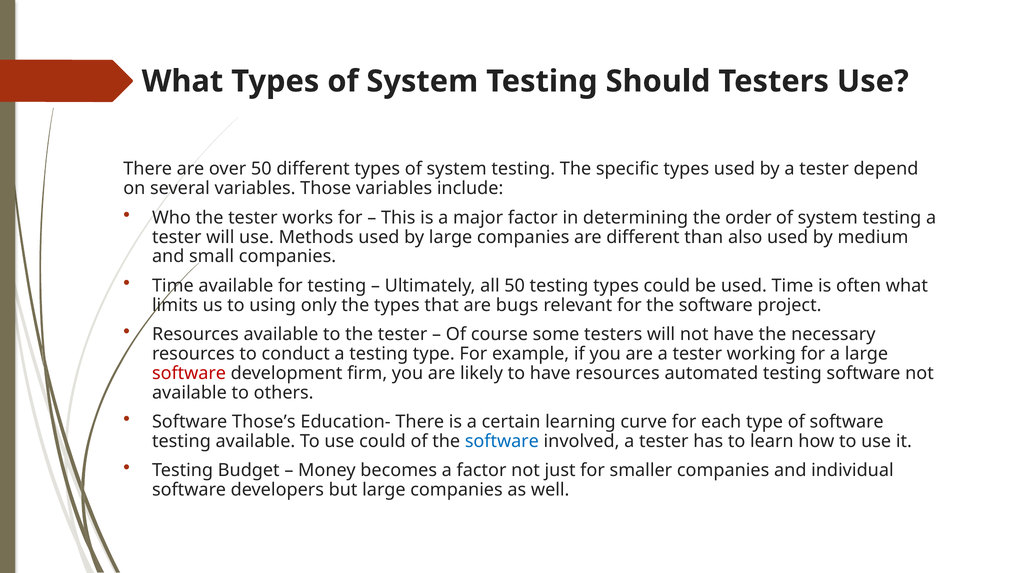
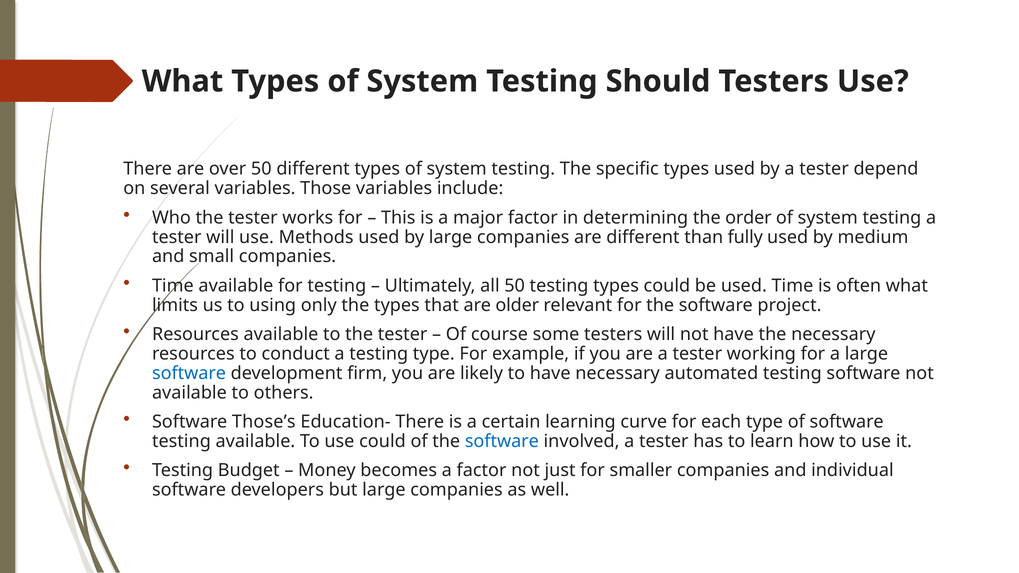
also: also -> fully (745, 237)
bugs: bugs -> older (517, 305)
software colour: red -> blue (189, 373)
have resources: resources -> necessary (618, 373)
